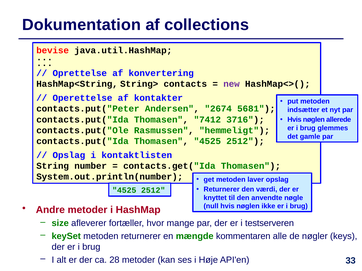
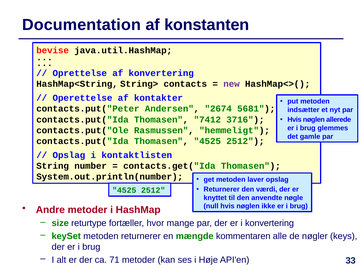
Dokumentation: Dokumentation -> Documentation (82, 25)
collections: collections -> konstanten (207, 25)
afleverer: afleverer -> returtype (89, 224)
i testserveren: testserveren -> konvertering (270, 224)
28: 28 -> 71 (114, 260)
